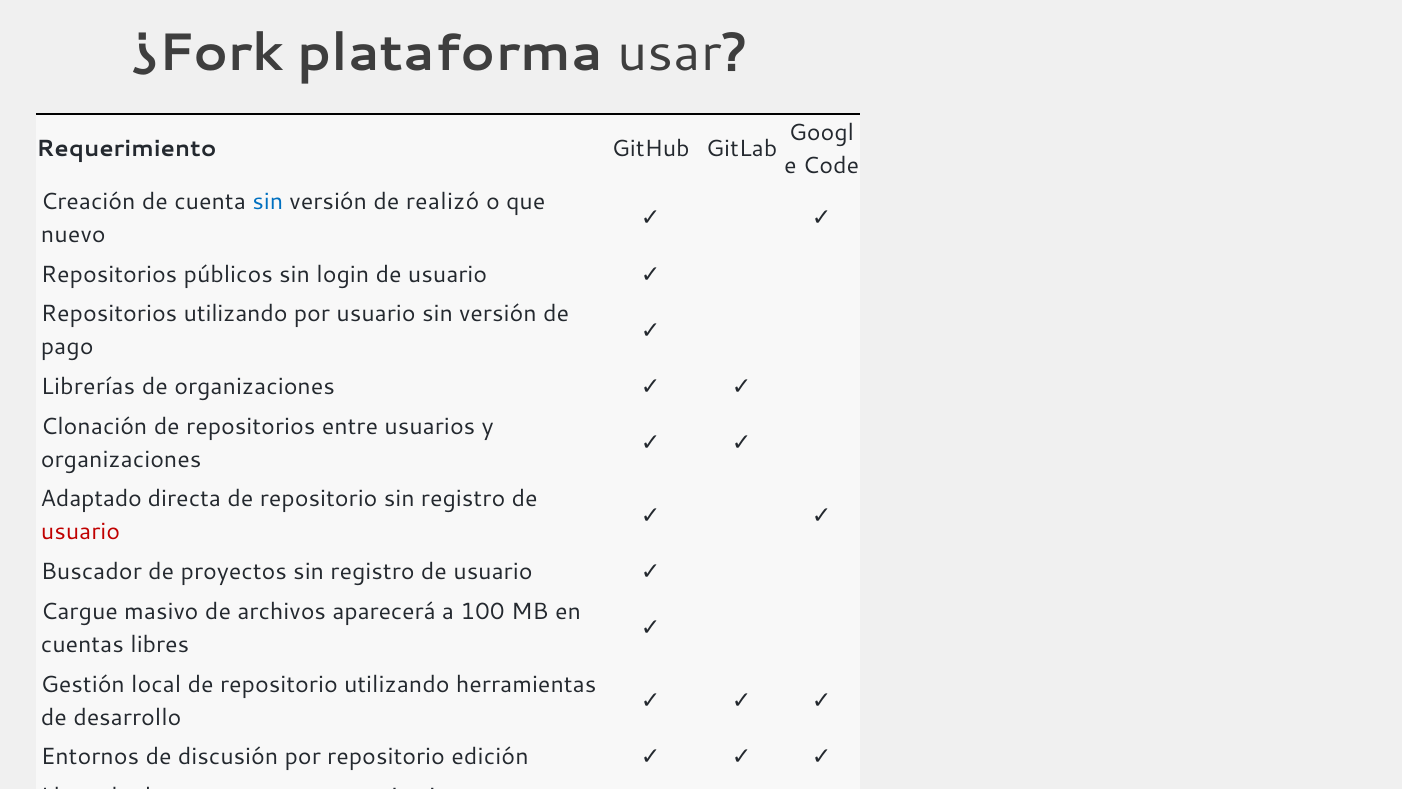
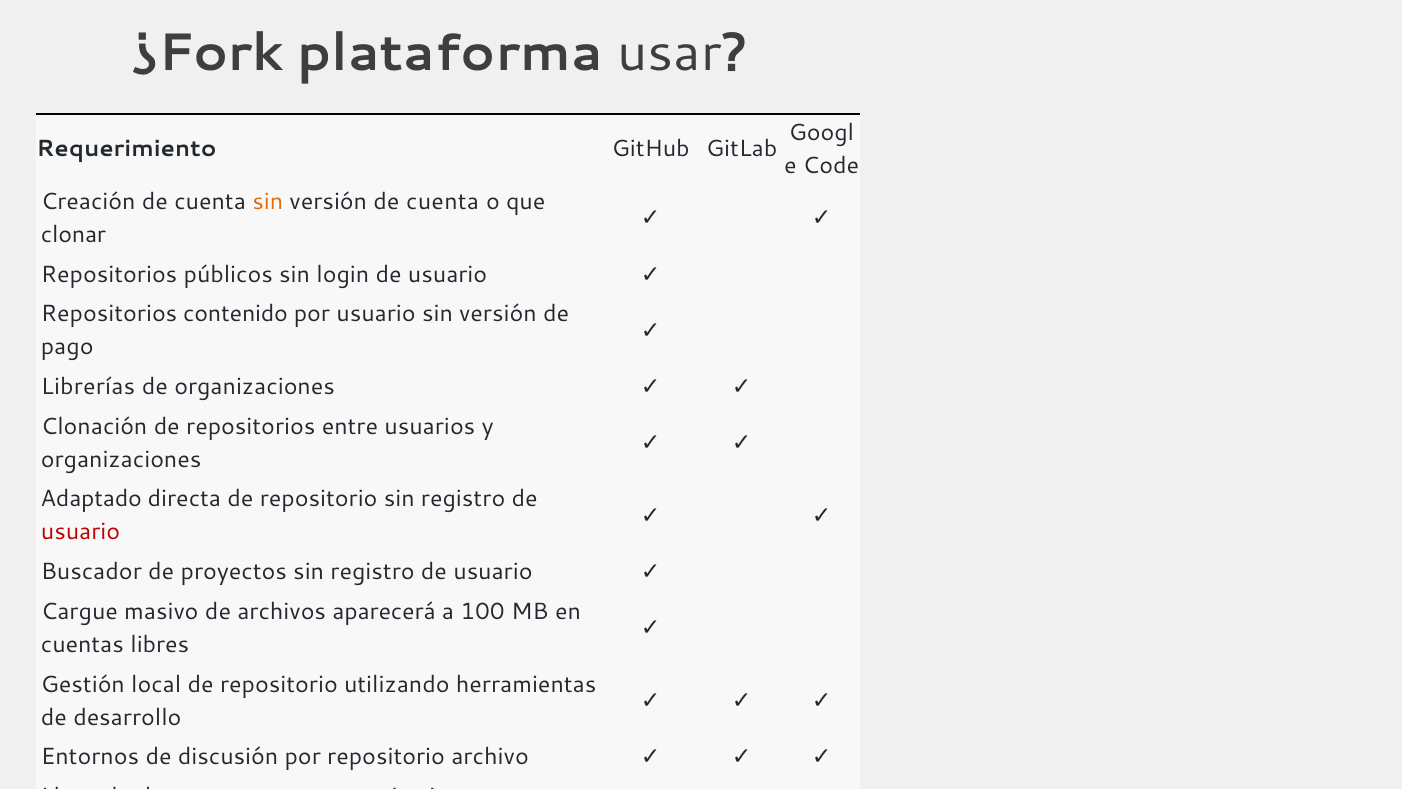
sin colour: blue -> orange (268, 202)
versión de realizó: realizó -> cuenta (443, 202)
nuevo: nuevo -> clonar (74, 235)
Repositorios utilizando: utilizando -> contenido (236, 314)
repositorio edición: edición -> archivo (490, 757)
